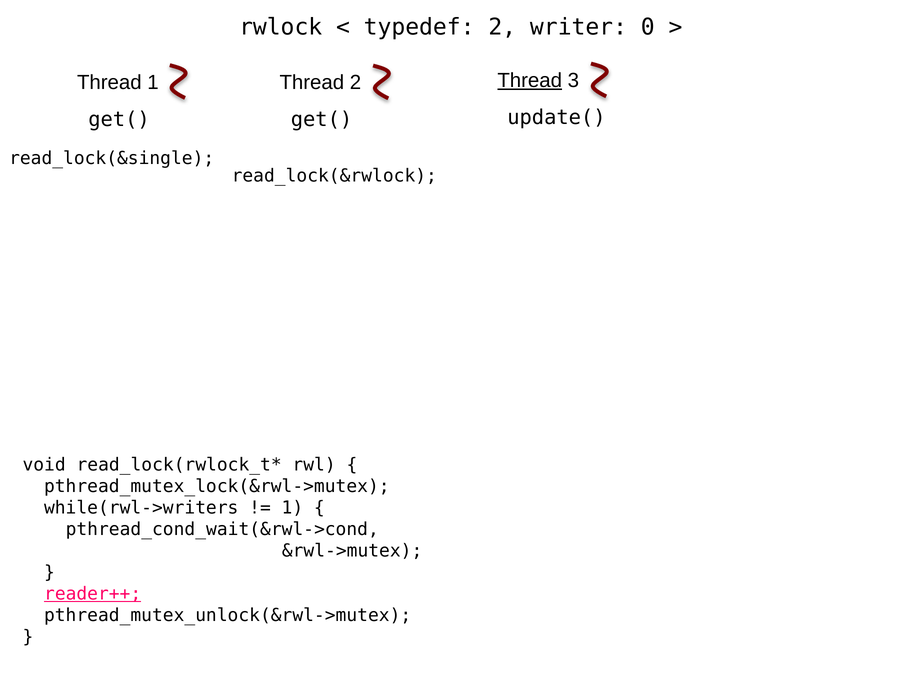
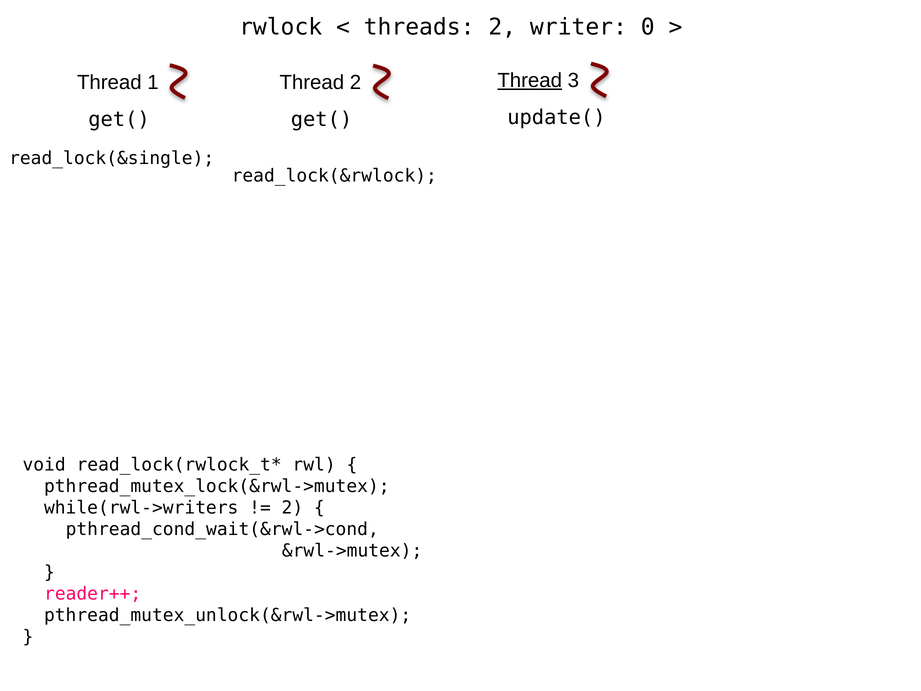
typedef: typedef -> threads (419, 27)
1: 1 -> 2 (292, 508)
reader++ underline: present -> none (93, 594)
